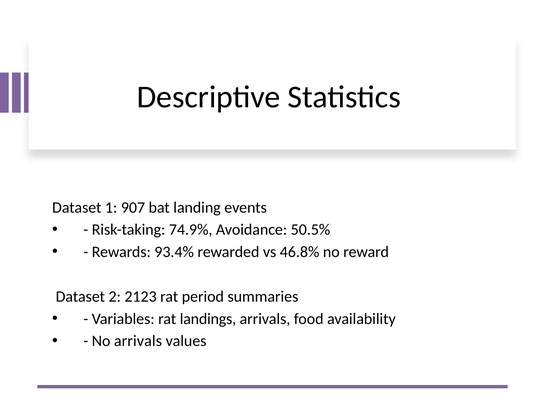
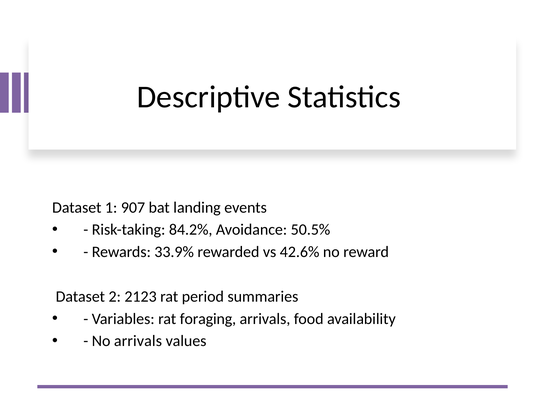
74.9%: 74.9% -> 84.2% (191, 230)
93.4%: 93.4% -> 33.9% (174, 252)
46.8%: 46.8% -> 42.6% (300, 252)
landings: landings -> foraging (208, 319)
